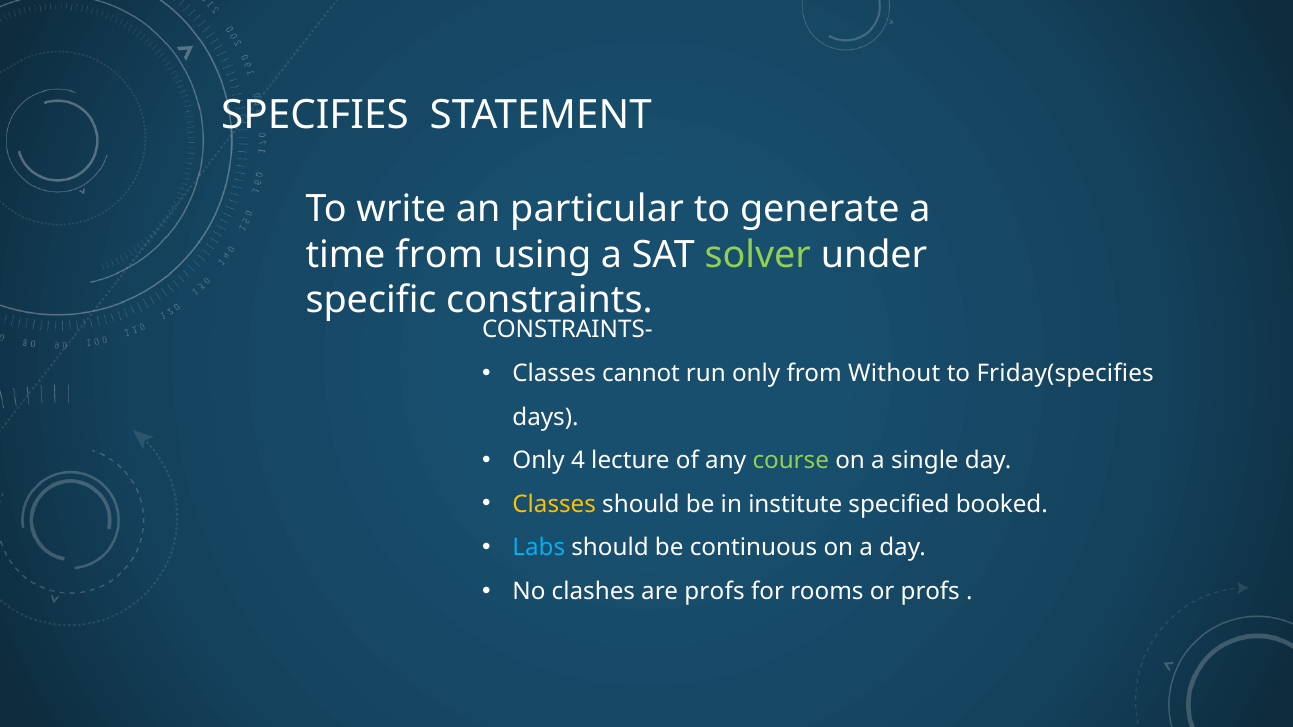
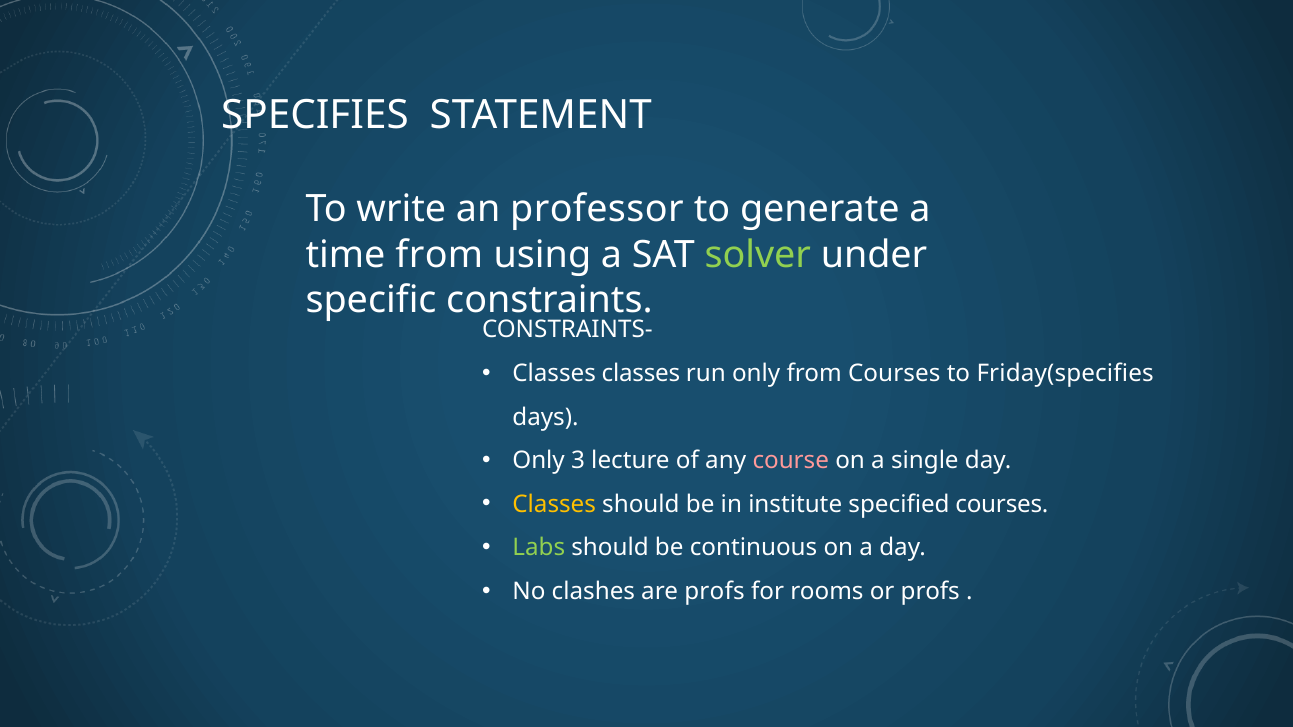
particular: particular -> professor (597, 209)
Classes cannot: cannot -> classes (641, 374)
from Without: Without -> Courses (894, 374)
4: 4 -> 3 (578, 461)
course colour: light green -> pink (791, 461)
specified booked: booked -> courses (1002, 504)
Labs colour: light blue -> light green (539, 548)
